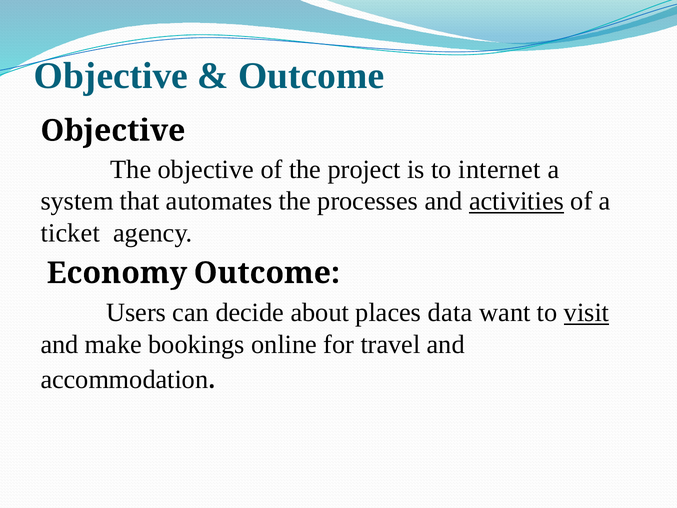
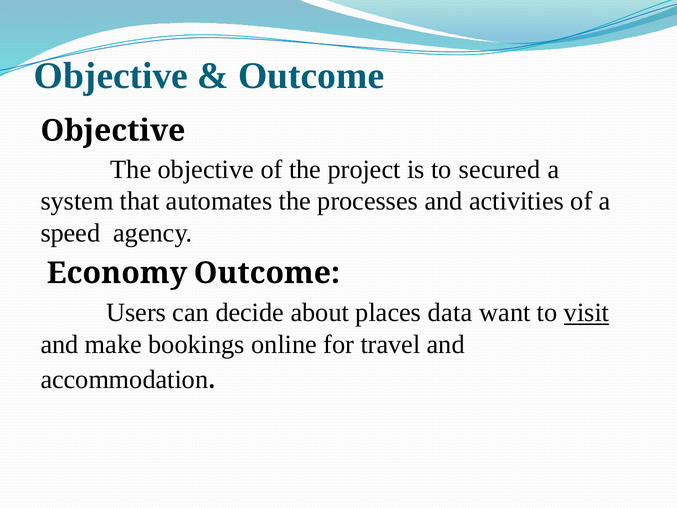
internet: internet -> secured (500, 170)
activities underline: present -> none (517, 201)
ticket: ticket -> speed (70, 233)
